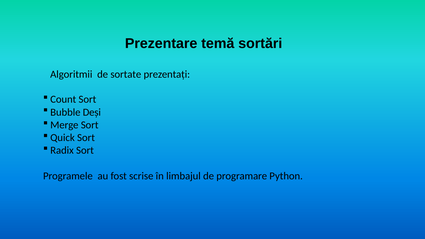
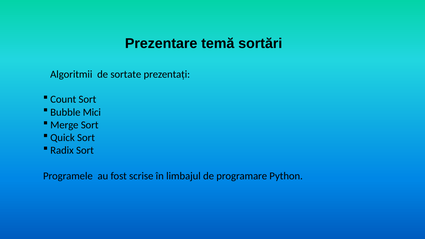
Deși: Deși -> Mici (92, 112)
